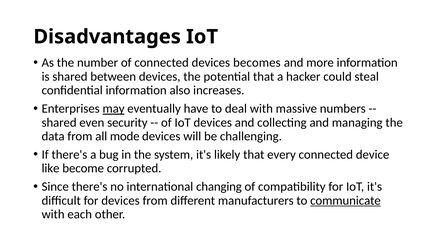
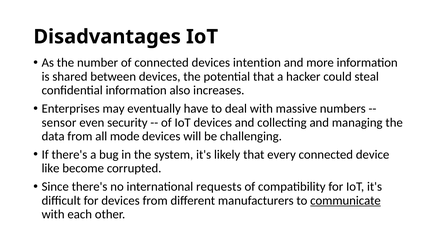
becomes: becomes -> intention (257, 63)
may underline: present -> none (114, 109)
shared: shared -> sensor (59, 123)
changing: changing -> requests (219, 187)
